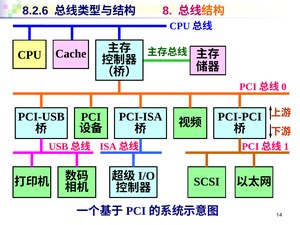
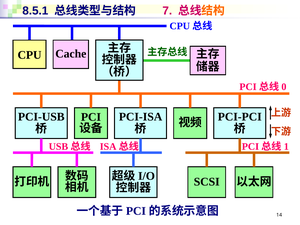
8.2.6: 8.2.6 -> 8.5.1 (35, 11)
8: 8 -> 7 (167, 11)
